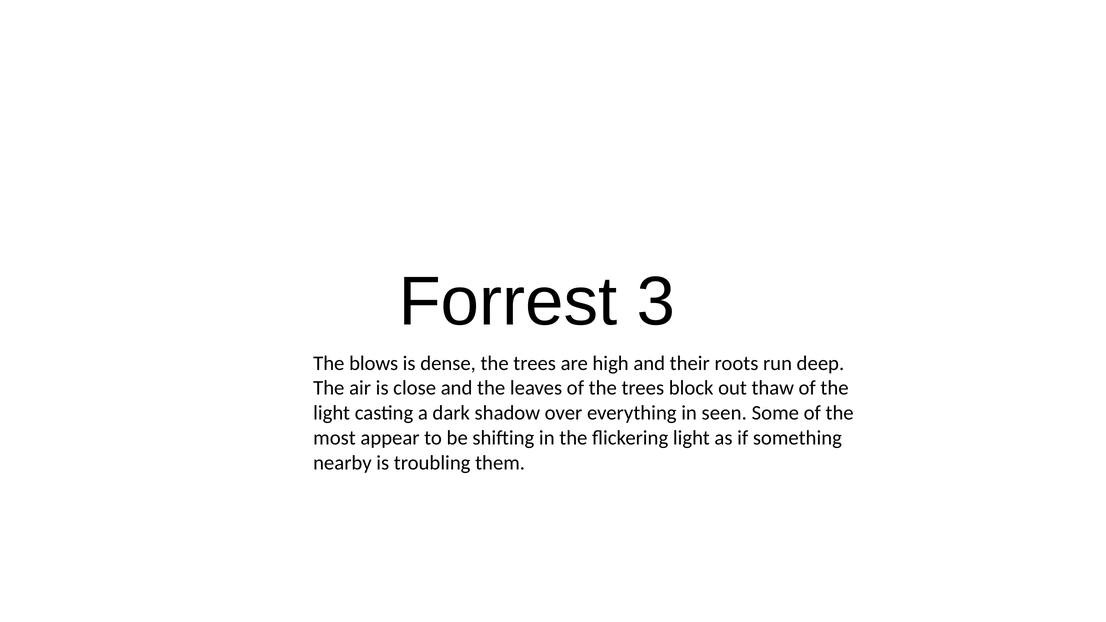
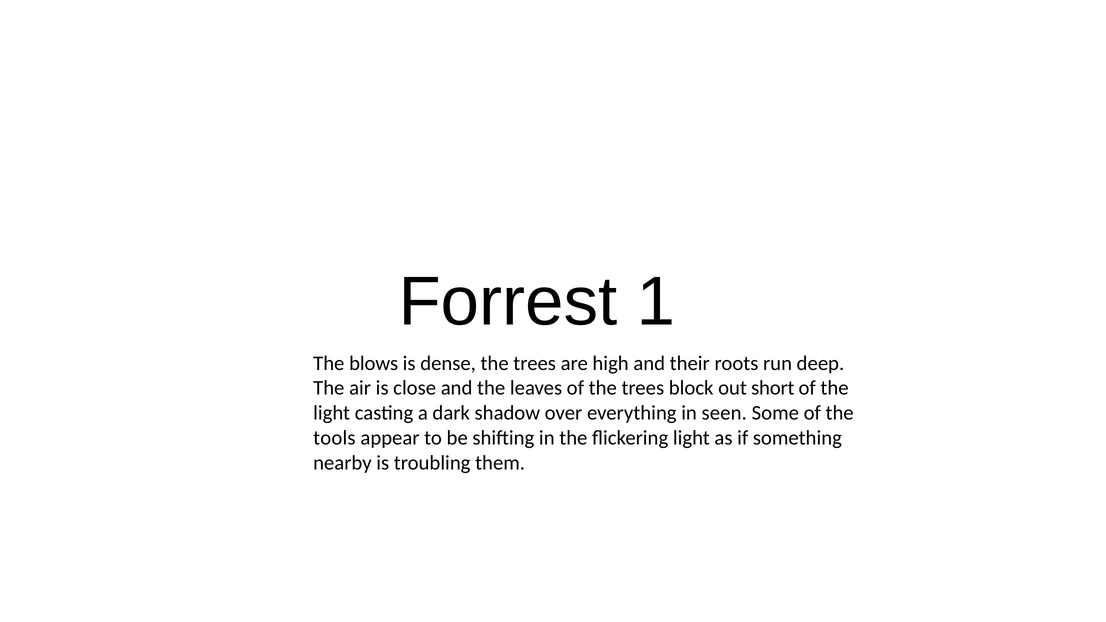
3: 3 -> 1 (656, 302)
thaw: thaw -> short (773, 388)
most: most -> tools (334, 438)
